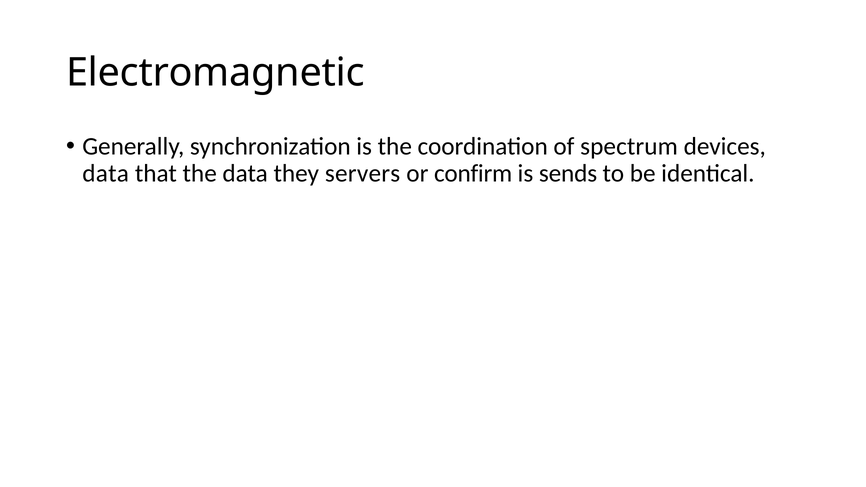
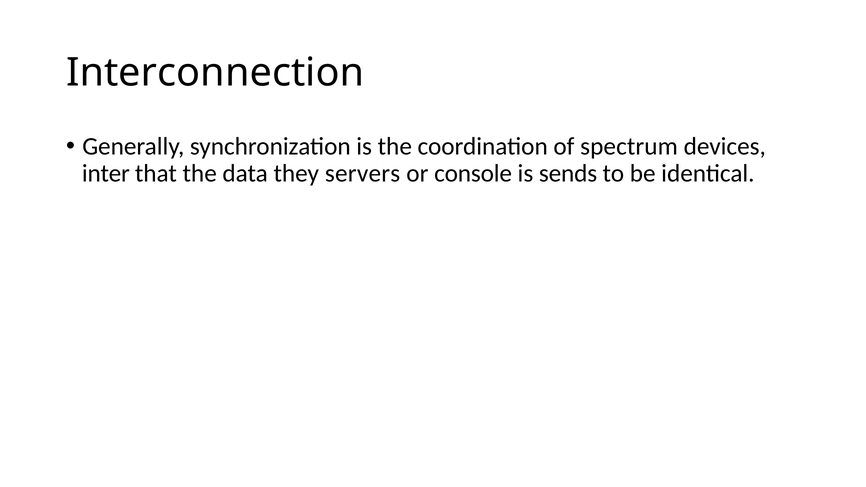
Electromagnetic: Electromagnetic -> Interconnection (215, 73)
data: data -> inter (106, 174)
confirm: confirm -> console (473, 174)
